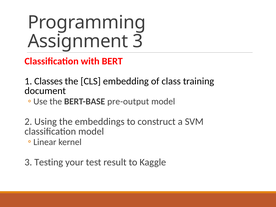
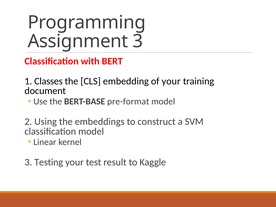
of class: class -> your (171, 81)
pre-output: pre-output -> pre-format (128, 102)
